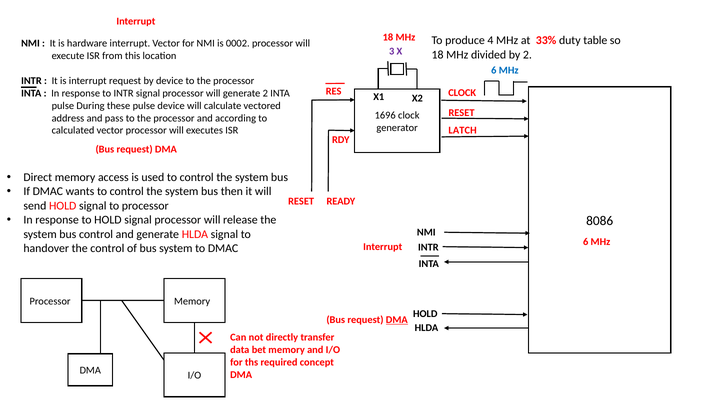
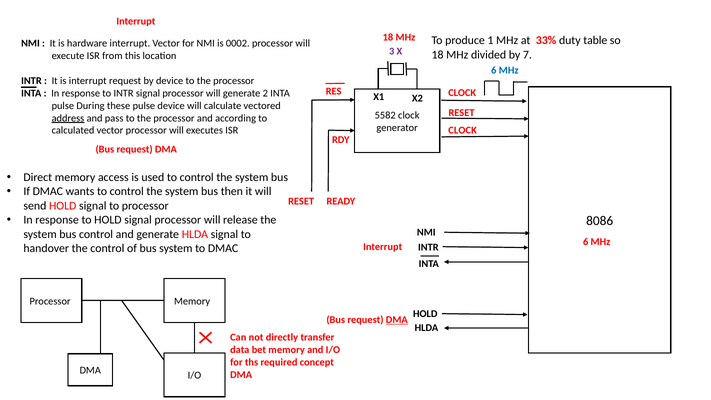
4: 4 -> 1 (490, 40)
by 2: 2 -> 7 (527, 55)
1696: 1696 -> 5582 (385, 115)
address underline: none -> present (68, 118)
LATCH: LATCH -> CLOCK (463, 130)
